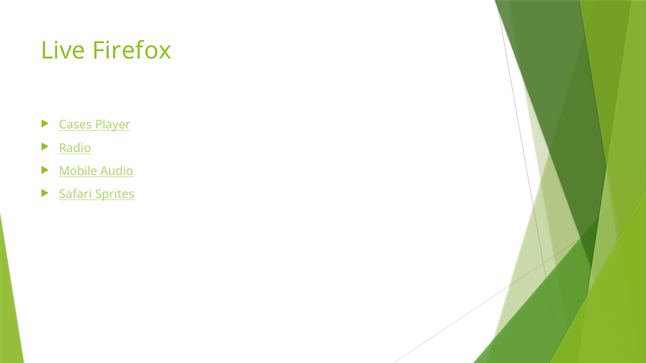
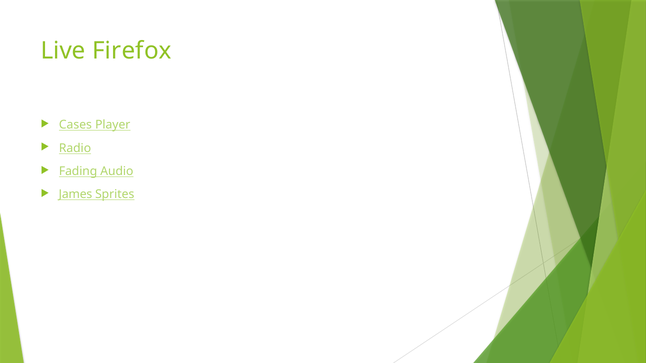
Mobile: Mobile -> Fading (78, 171)
Safari: Safari -> James (75, 195)
